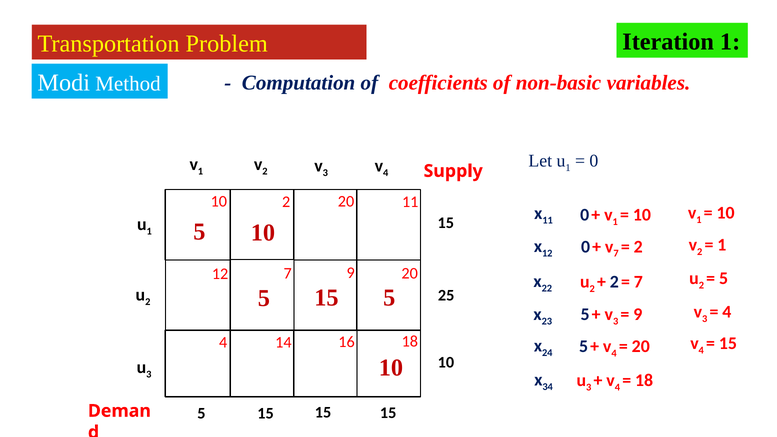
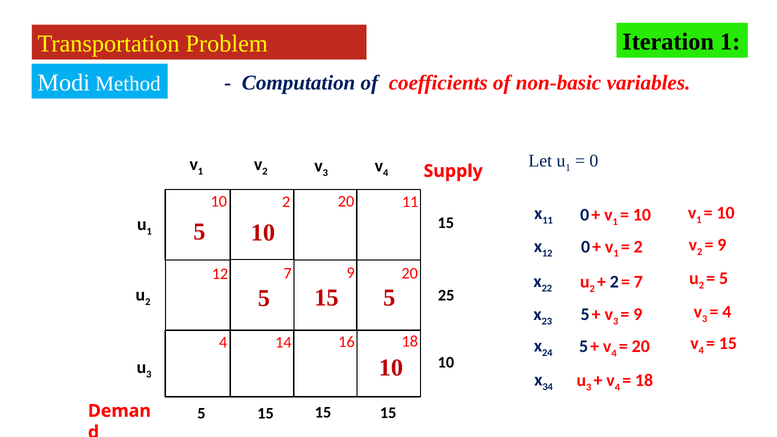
1: 1 -> 9 (722, 245)
7: 7 -> 1 (616, 254)
